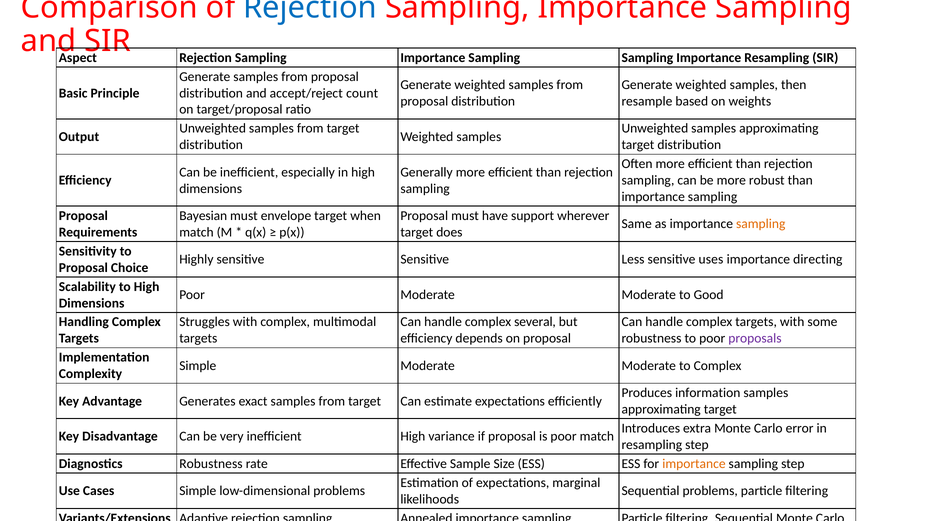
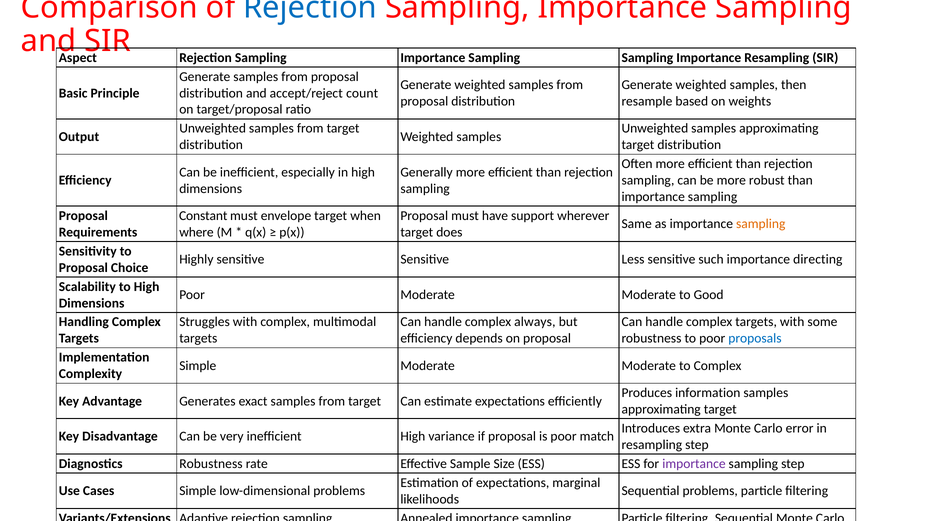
Bayesian: Bayesian -> Constant (203, 216)
match: match -> where (196, 232)
uses: uses -> such (711, 260)
several: several -> always (535, 322)
proposals colour: purple -> blue (755, 339)
importance colour: orange -> purple (694, 464)
